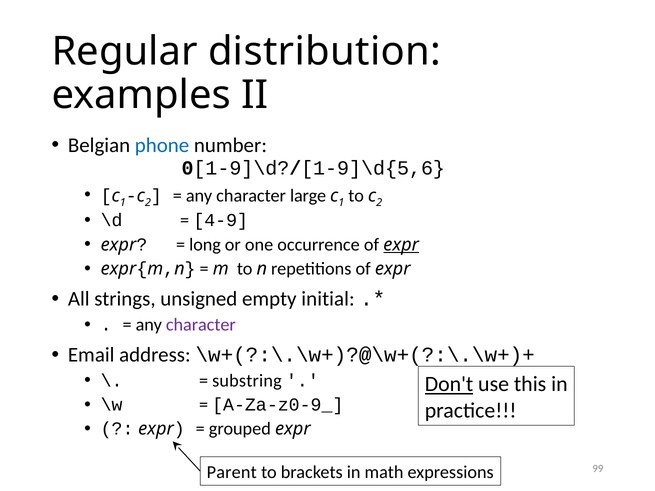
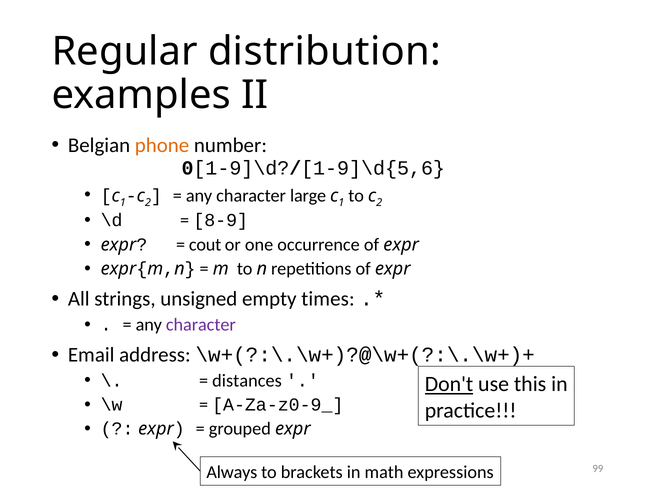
phone colour: blue -> orange (162, 145)
4-9: 4-9 -> 8-9 (221, 221)
long: long -> cout (205, 245)
expr underline: present -> none (401, 245)
initial: initial -> times (328, 299)
substring: substring -> distances (247, 381)
Parent: Parent -> Always (232, 473)
